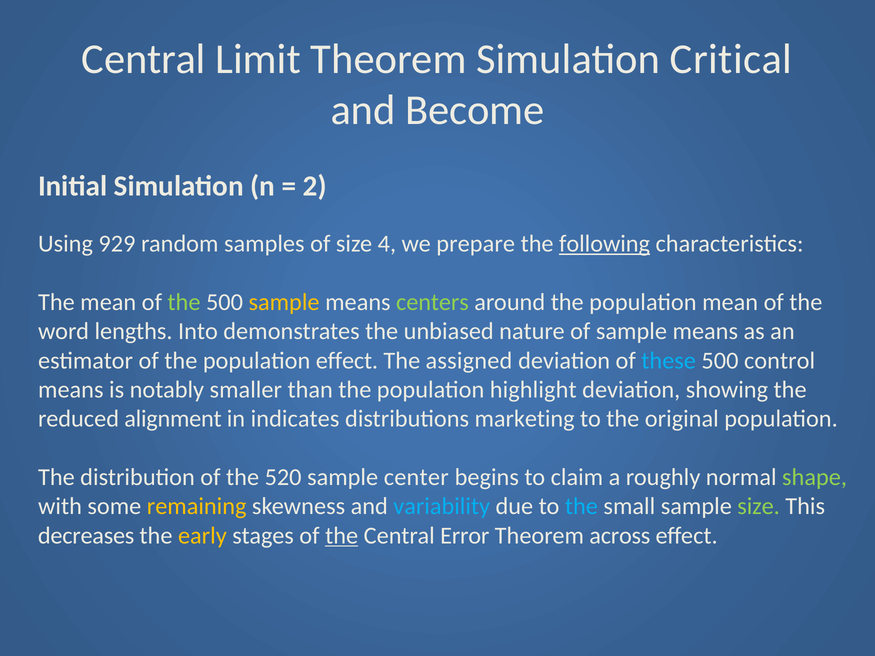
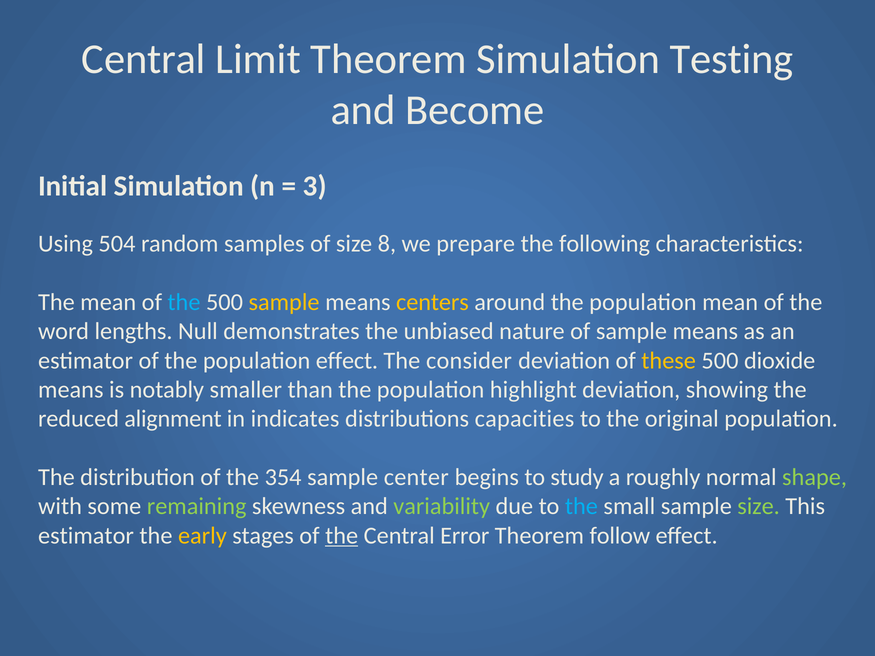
Critical: Critical -> Testing (731, 59)
2: 2 -> 3 (315, 186)
929: 929 -> 504 (117, 244)
4: 4 -> 8 (387, 244)
following underline: present -> none (605, 244)
the colour: light green -> light blue (184, 302)
centers colour: light green -> yellow (432, 302)
Into: Into -> Null (198, 332)
assigned: assigned -> consider (469, 361)
these colour: light blue -> yellow (669, 361)
control: control -> dioxide (780, 361)
marketing: marketing -> capacities (524, 419)
520: 520 -> 354 (283, 477)
claim: claim -> study (577, 477)
remaining colour: yellow -> light green (197, 507)
variability colour: light blue -> light green (442, 507)
decreases: decreases -> estimator (86, 536)
across: across -> follow (620, 536)
